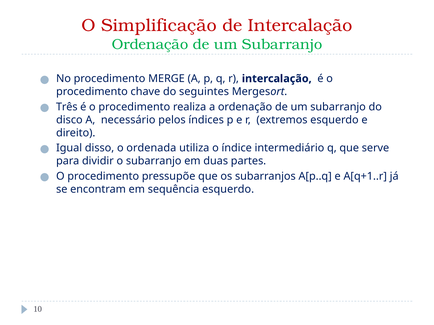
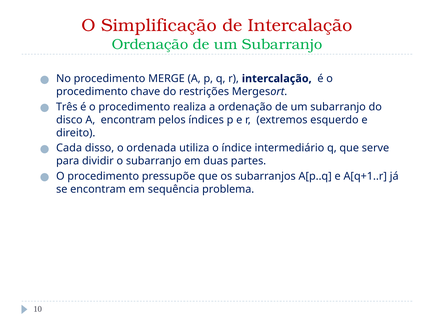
seguintes: seguintes -> restrições (204, 92)
A necessário: necessário -> encontram (128, 120)
Igual: Igual -> Cada (69, 148)
sequência esquerdo: esquerdo -> problema (228, 189)
